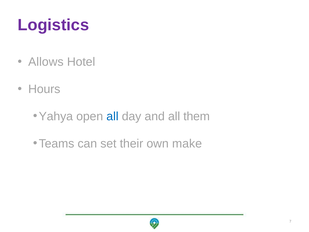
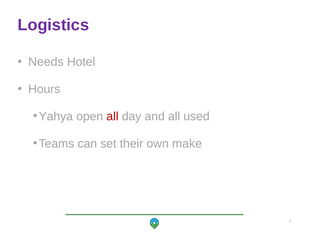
Allows: Allows -> Needs (46, 62)
all colour: blue -> red (112, 116)
them: them -> used (197, 116)
